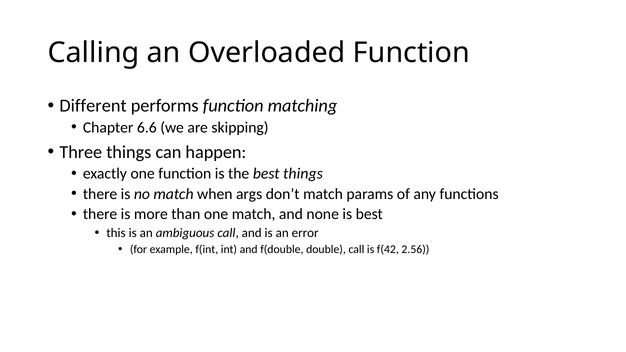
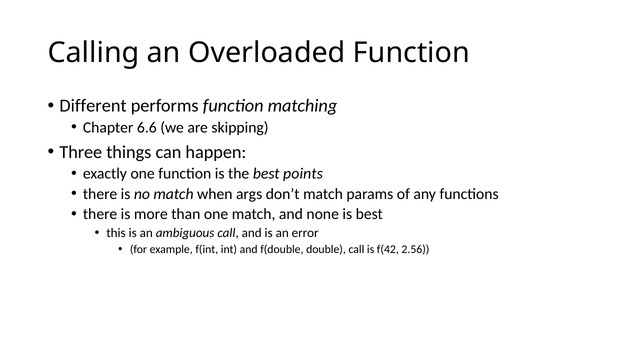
best things: things -> points (303, 174)
